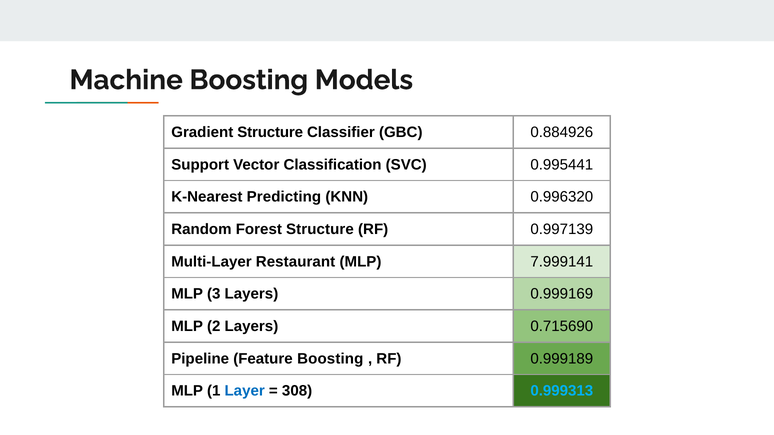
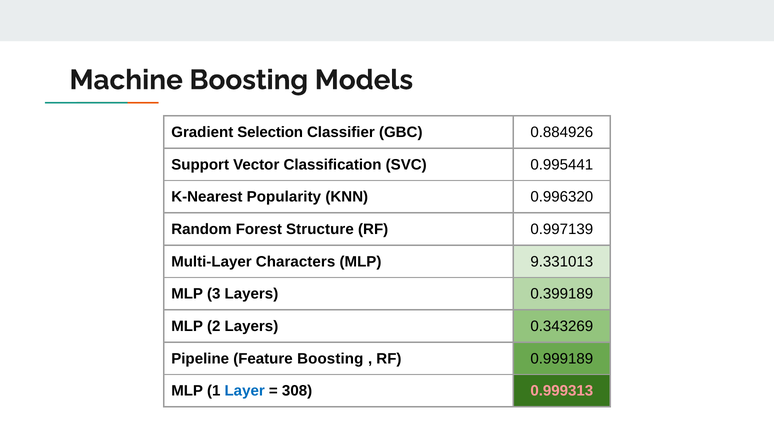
Gradient Structure: Structure -> Selection (270, 132)
Predicting: Predicting -> Popularity (284, 197)
Restaurant: Restaurant -> Characters (296, 262)
7.999141: 7.999141 -> 9.331013 (562, 262)
0.999169: 0.999169 -> 0.399189 (562, 294)
0.715690: 0.715690 -> 0.343269 (562, 327)
0.999313 colour: light blue -> pink (562, 391)
